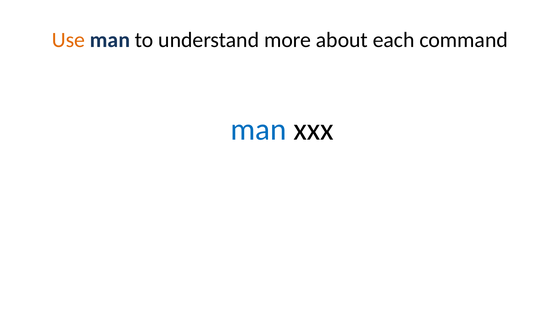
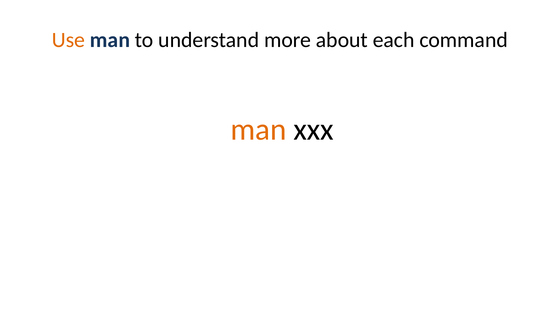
man colour: blue -> orange (258, 130)
